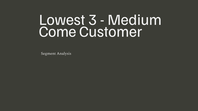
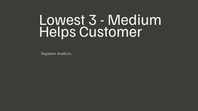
Come: Come -> Helps (58, 32)
